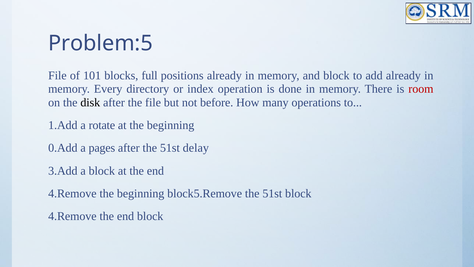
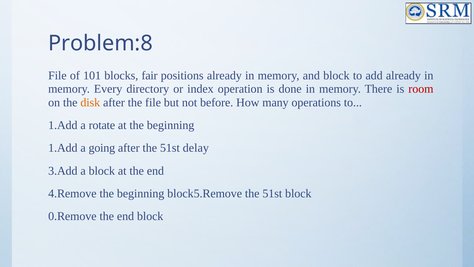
Problem:5: Problem:5 -> Problem:8 (101, 43)
full: full -> fair (150, 75)
disk colour: black -> orange (90, 102)
0.Add: 0.Add -> 1.Add (63, 148)
pages: pages -> going (102, 148)
4.Remove: 4.Remove -> 0.Remove (72, 216)
